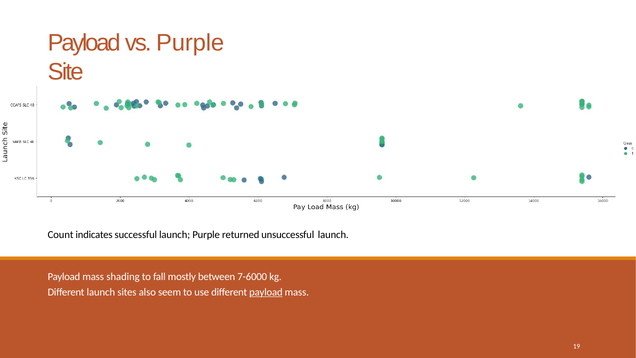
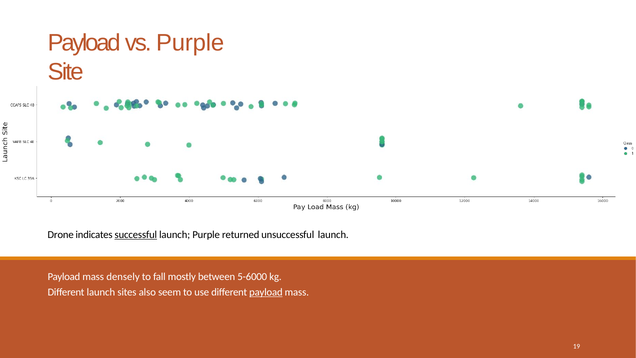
Count: Count -> Drone (61, 234)
successful underline: none -> present (136, 234)
shading: shading -> densely (123, 277)
7-6000: 7-6000 -> 5-6000 (252, 277)
